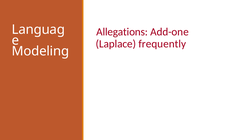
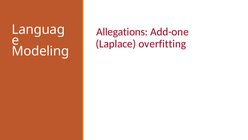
frequently: frequently -> overfitting (162, 44)
